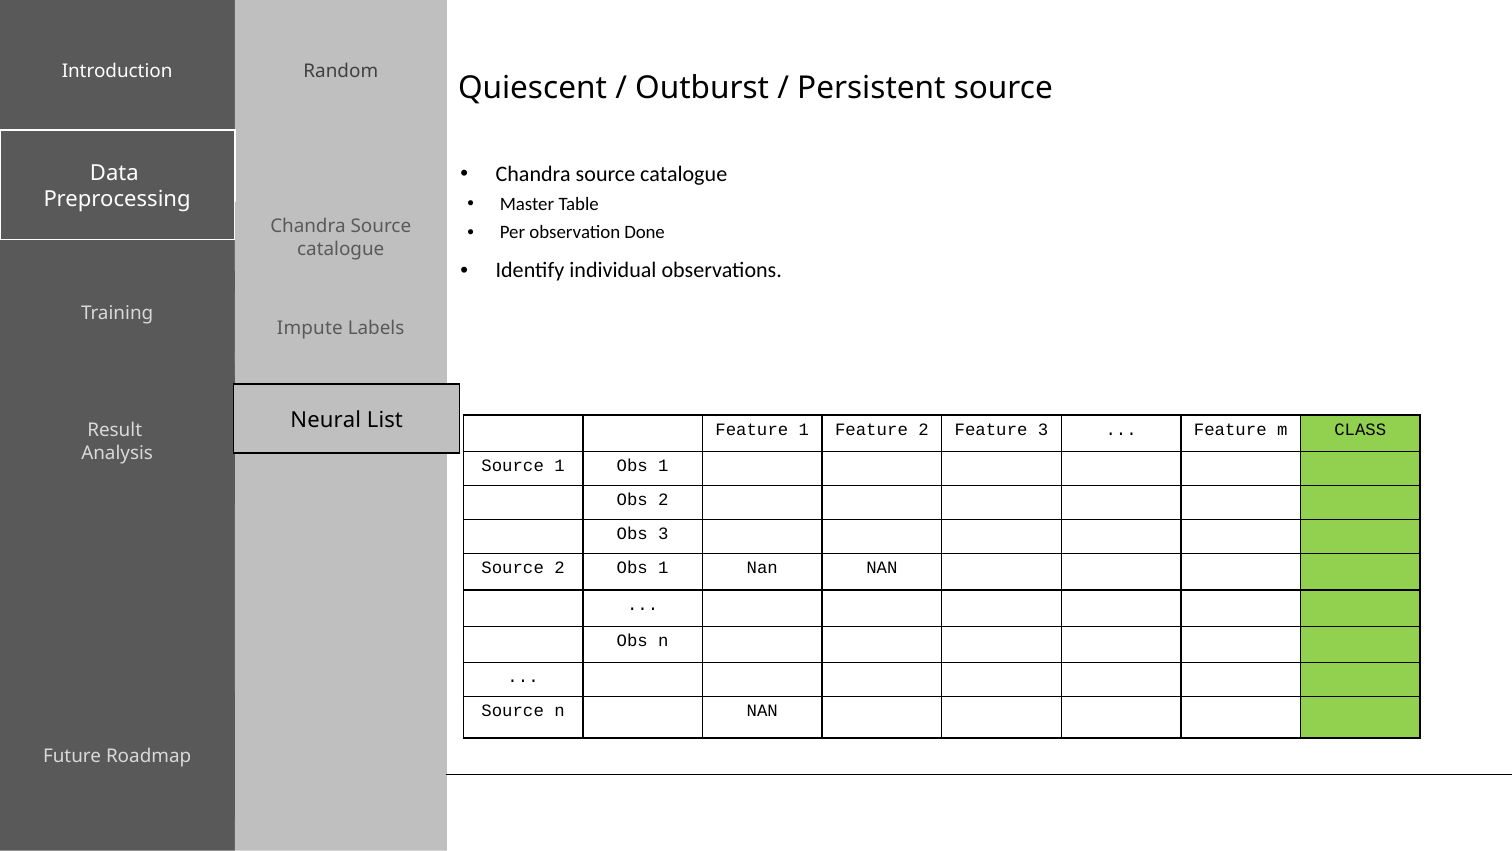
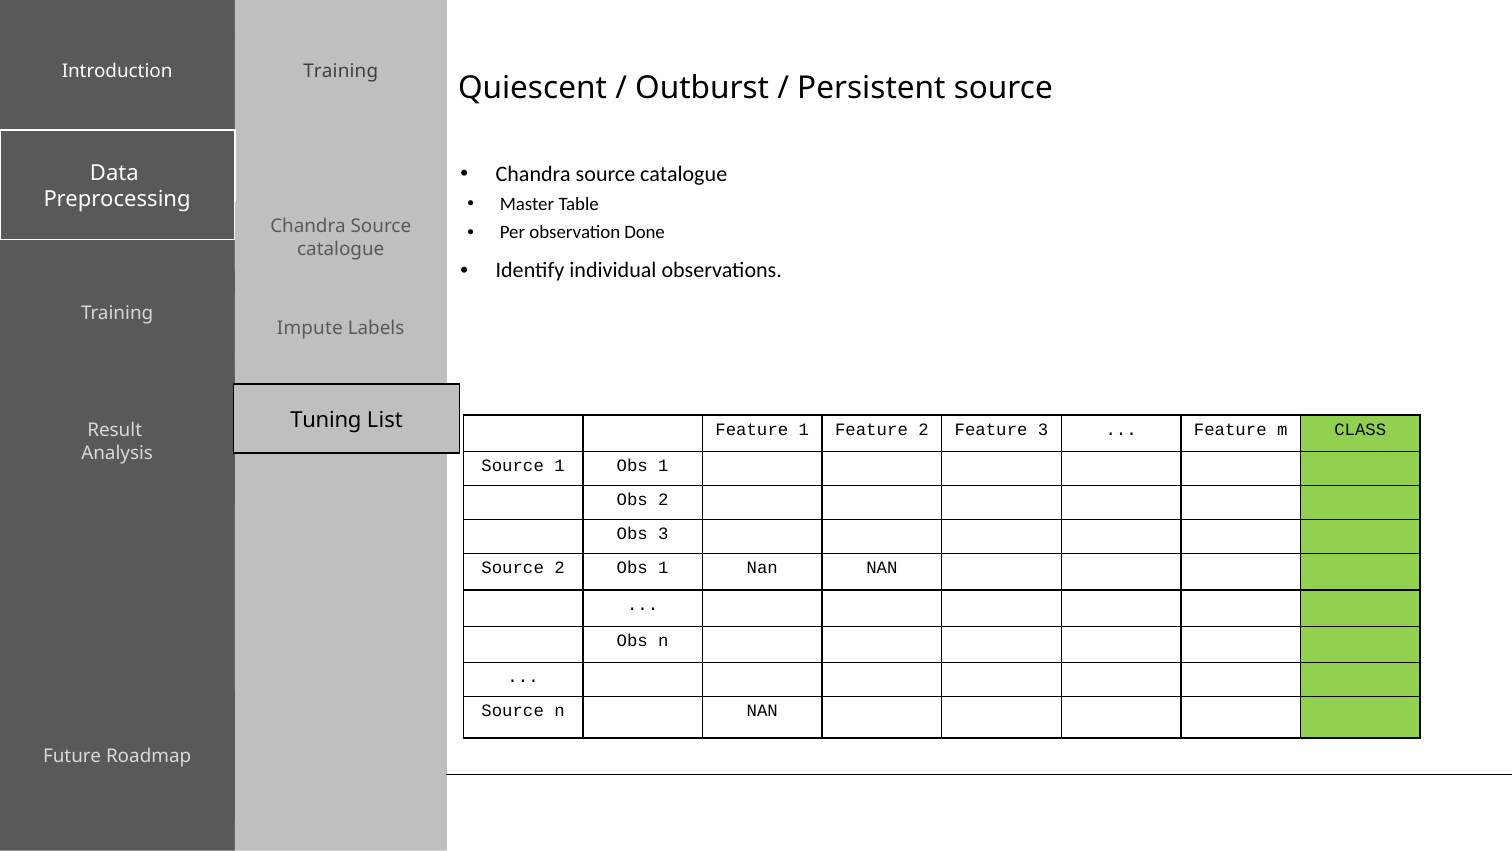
Random: Random -> Training (341, 71)
Neural: Neural -> Tuning (326, 420)
